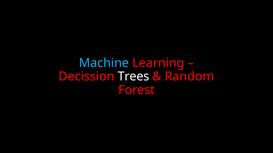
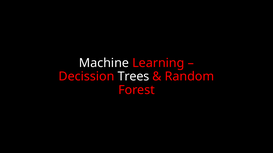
Machine colour: light blue -> white (104, 63)
